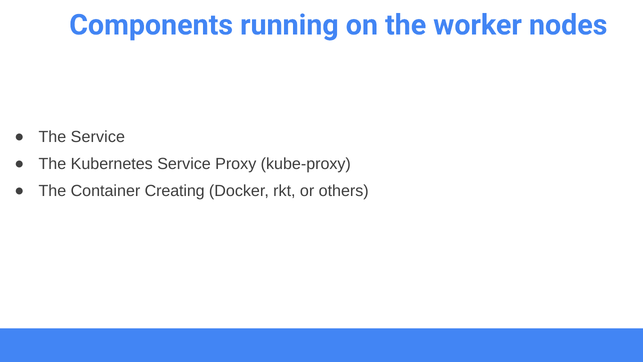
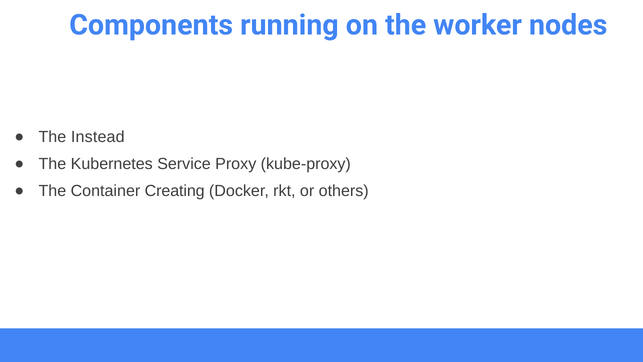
The Service: Service -> Instead (98, 137)
